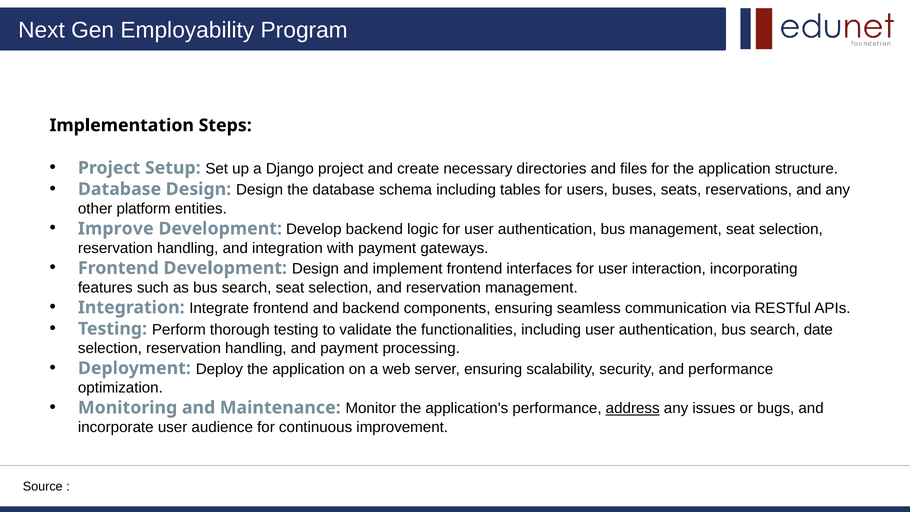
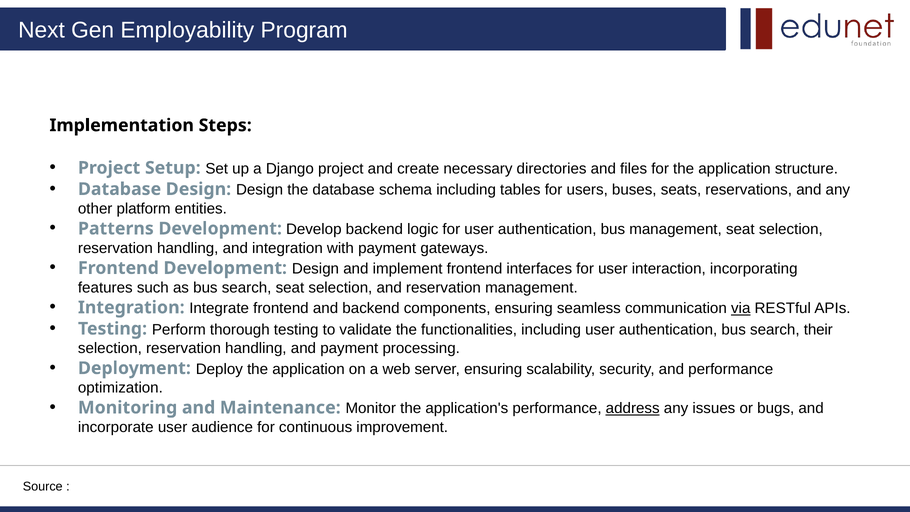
Improve: Improve -> Patterns (116, 229)
via underline: none -> present (741, 308)
date: date -> their (818, 330)
